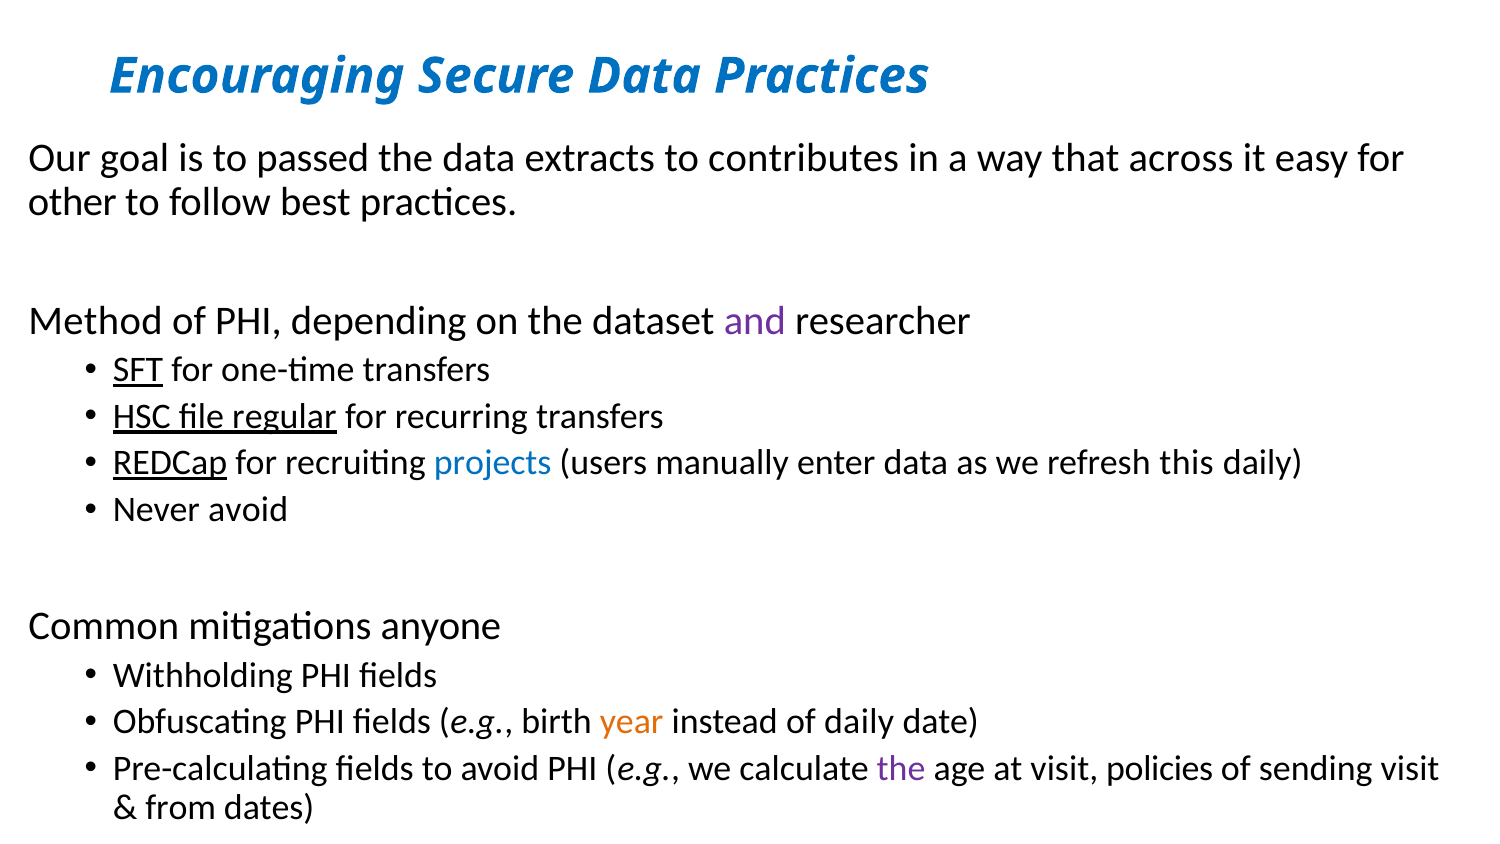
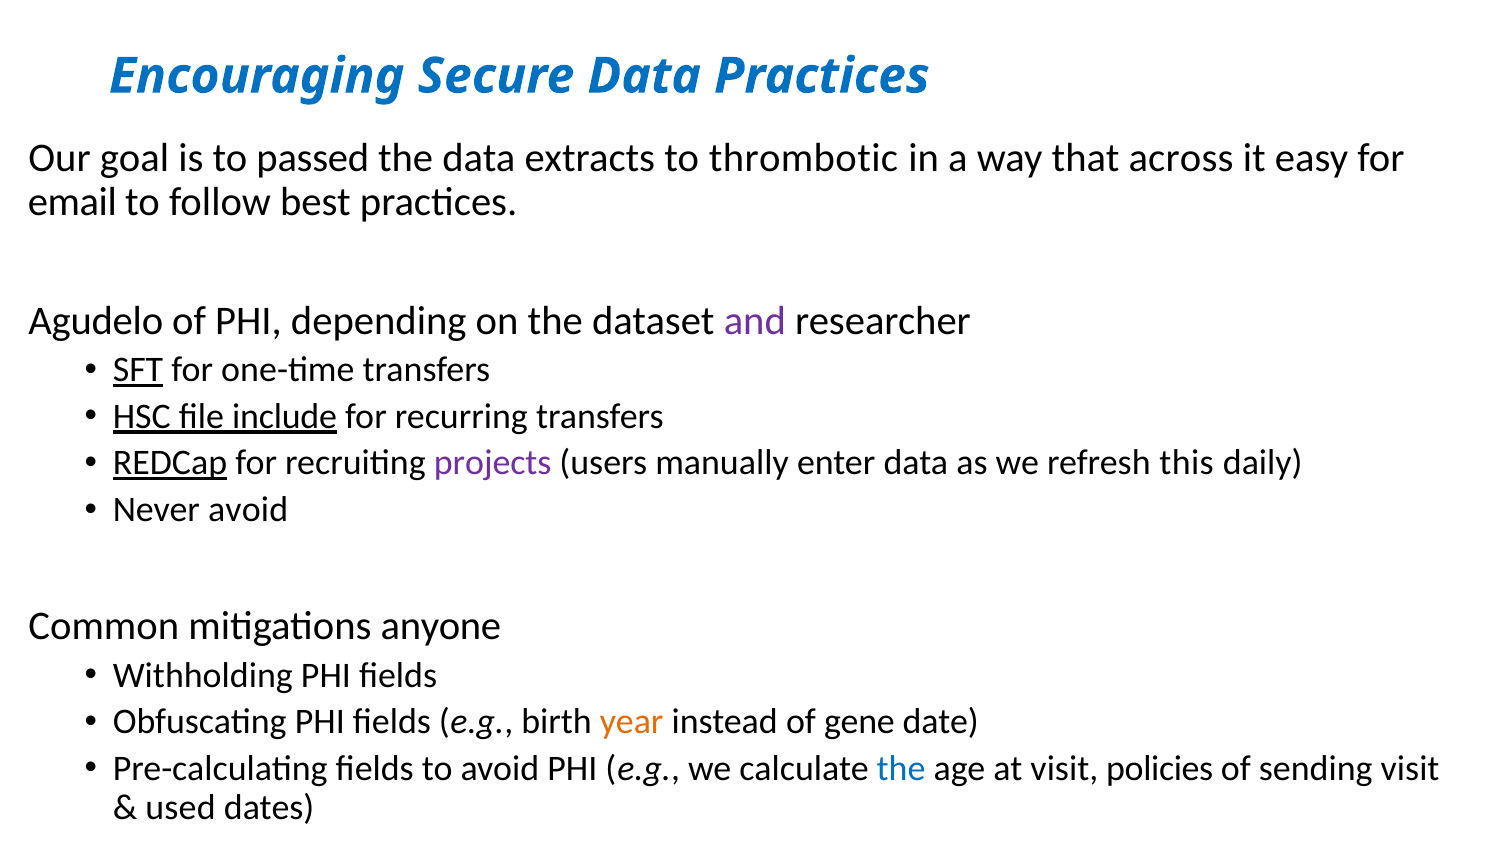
contributes: contributes -> thrombotic (803, 158)
other: other -> email (72, 202)
Method: Method -> Agudelo (96, 321)
regular: regular -> include (285, 416)
projects colour: blue -> purple (493, 463)
of daily: daily -> gene (859, 722)
the colour: purple -> blue (901, 768)
from: from -> used (181, 807)
